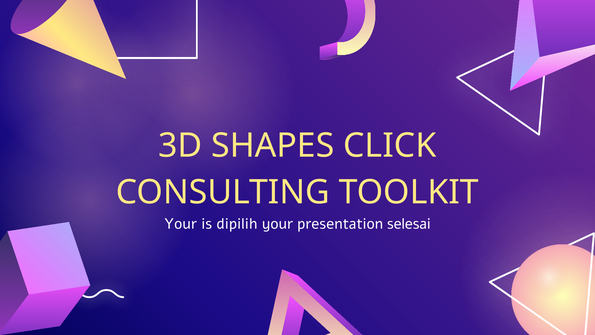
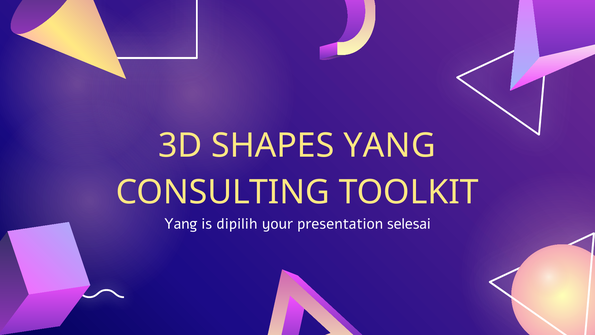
SHAPES CLICK: CLICK -> YANG (390, 146)
Your: Your -> Yang (181, 224)
